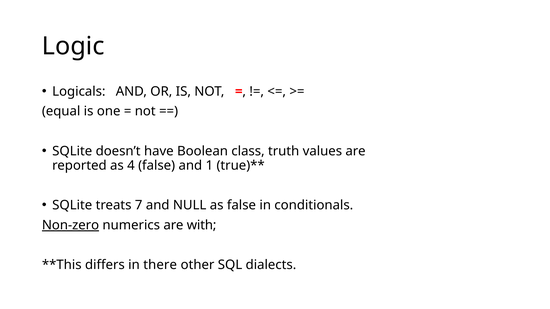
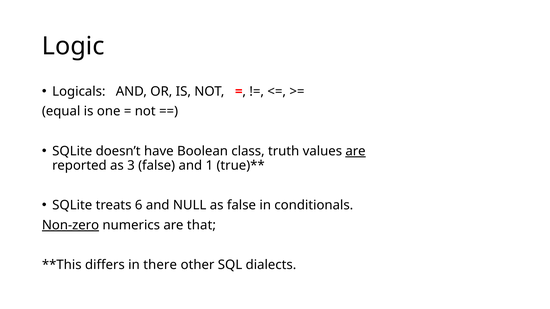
are underline: none -> present (356, 151)
4: 4 -> 3 (131, 166)
7: 7 -> 6 (139, 205)
with: with -> that (201, 225)
